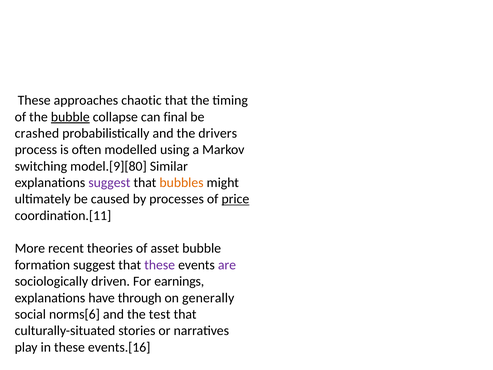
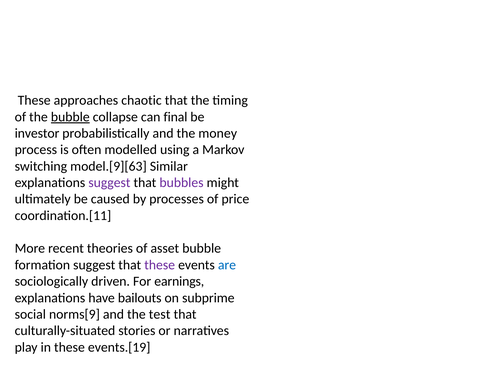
crashed: crashed -> investor (37, 133)
drivers: drivers -> money (218, 133)
model.[9][80: model.[9][80 -> model.[9][63 (108, 166)
bubbles colour: orange -> purple (182, 183)
price underline: present -> none (235, 199)
are colour: purple -> blue (227, 265)
through: through -> bailouts (140, 298)
generally: generally -> subprime (208, 298)
norms[6: norms[6 -> norms[9 (74, 314)
events.[16: events.[16 -> events.[19 (119, 347)
